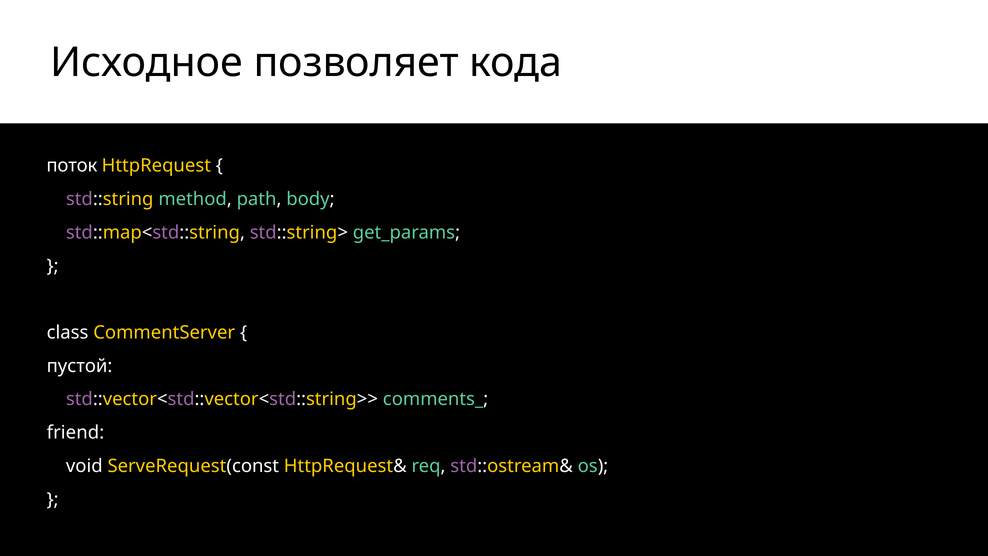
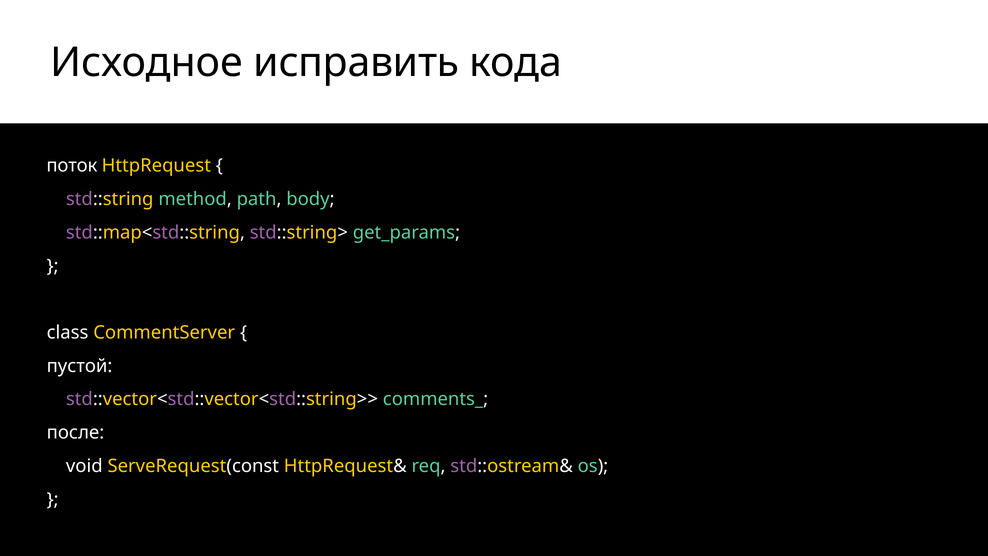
позволяет: позволяет -> исправить (356, 62)
friend: friend -> после (75, 433)
